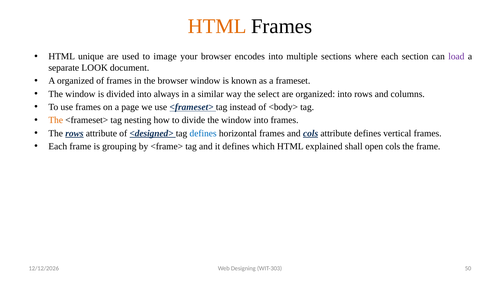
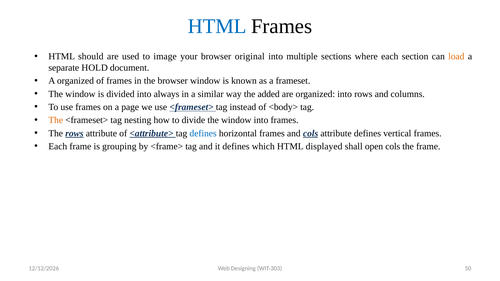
HTML colour: orange -> blue (217, 26)
unique: unique -> should (91, 57)
encodes: encodes -> original (250, 57)
load colour: purple -> orange (456, 57)
LOOK: LOOK -> HOLD (95, 68)
select: select -> added (269, 94)
<designed>: <designed> -> <attribute> (151, 133)
explained: explained -> displayed (324, 147)
